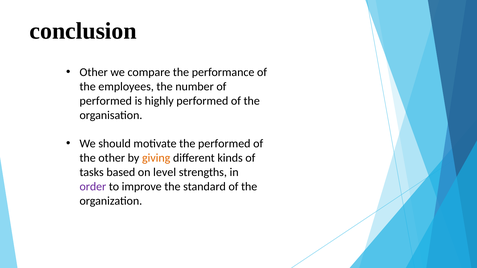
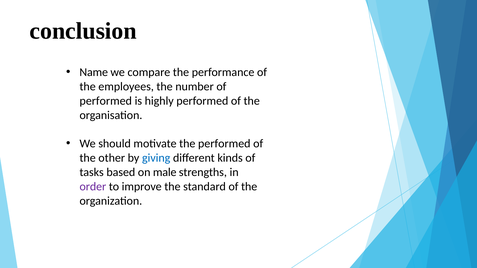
Other: Other -> Name (94, 72)
giving colour: orange -> blue (156, 158)
level: level -> male (165, 173)
